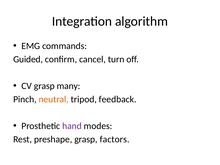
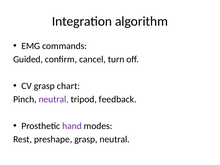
many: many -> chart (68, 86)
neutral colour: orange -> purple (54, 99)
grasp factors: factors -> neutral (115, 139)
